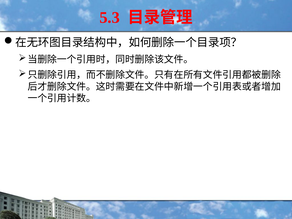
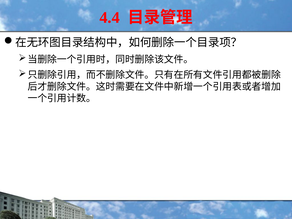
5.3: 5.3 -> 4.4 (110, 17)
